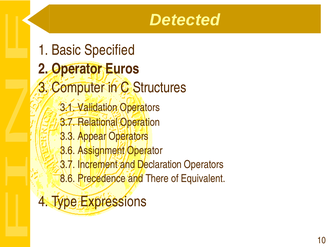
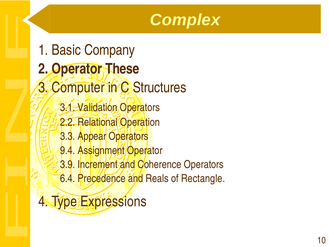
Detected: Detected -> Complex (185, 20)
Specified: Specified -> Company (110, 50)
Euros: Euros -> These (122, 69)
3.7: 3.7 -> 2.2 (68, 122)
3.6: 3.6 -> 9.4 (68, 150)
3.7: 3.7 -> 3.9 (68, 164)
Declaration: Declaration -> Coherence (159, 164)
8.6: 8.6 -> 6.4 (68, 178)
There: There -> Reals (157, 178)
Equivalent: Equivalent -> Rectangle (203, 178)
